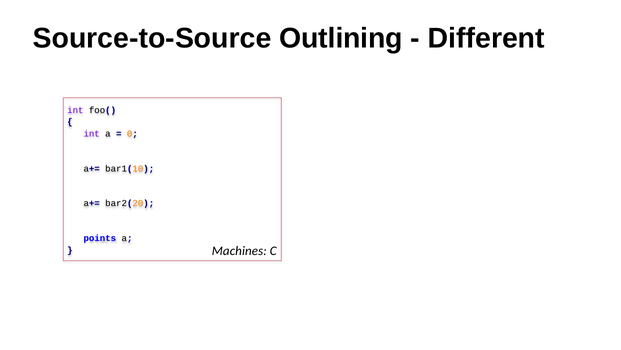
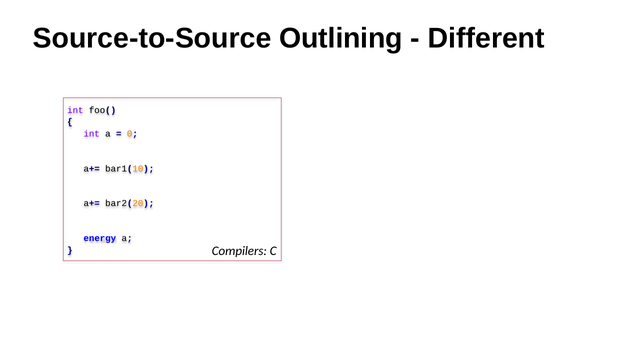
points: points -> energy (100, 238)
Machines: Machines -> Compilers (239, 251)
